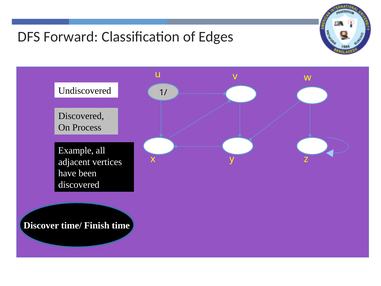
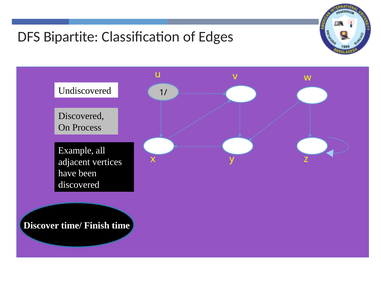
Forward: Forward -> Bipartite (71, 37)
